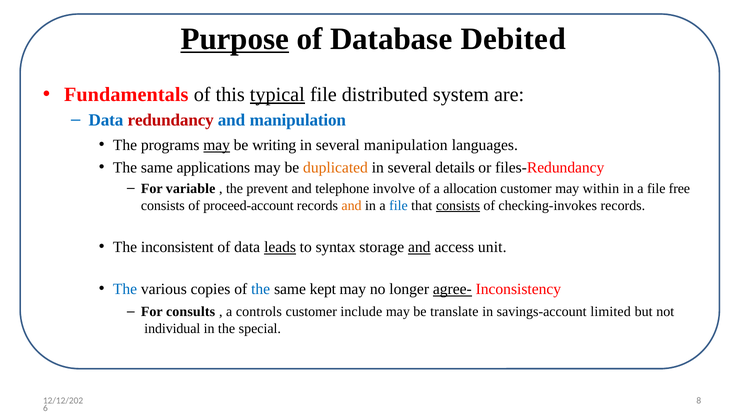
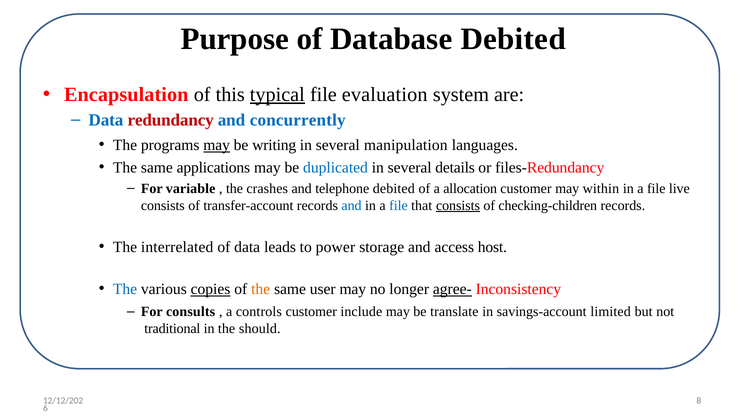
Purpose underline: present -> none (235, 39)
Fundamentals: Fundamentals -> Encapsulation (126, 94)
distributed: distributed -> evaluation (385, 94)
and manipulation: manipulation -> concurrently (298, 120)
duplicated colour: orange -> blue (335, 167)
prevent: prevent -> crashes (267, 188)
telephone involve: involve -> debited (394, 188)
free: free -> live (679, 188)
proceed-account: proceed-account -> transfer-account (248, 205)
and colour: orange -> blue (352, 205)
checking-invokes: checking-invokes -> checking-children (548, 205)
inconsistent: inconsistent -> interrelated (177, 247)
leads underline: present -> none (280, 247)
syntax: syntax -> power (335, 247)
and underline: present -> none (419, 247)
unit: unit -> host (492, 247)
copies underline: none -> present (211, 289)
the colour: blue -> orange (261, 289)
kept: kept -> user (323, 289)
individual: individual -> traditional (172, 328)
special: special -> should (260, 328)
